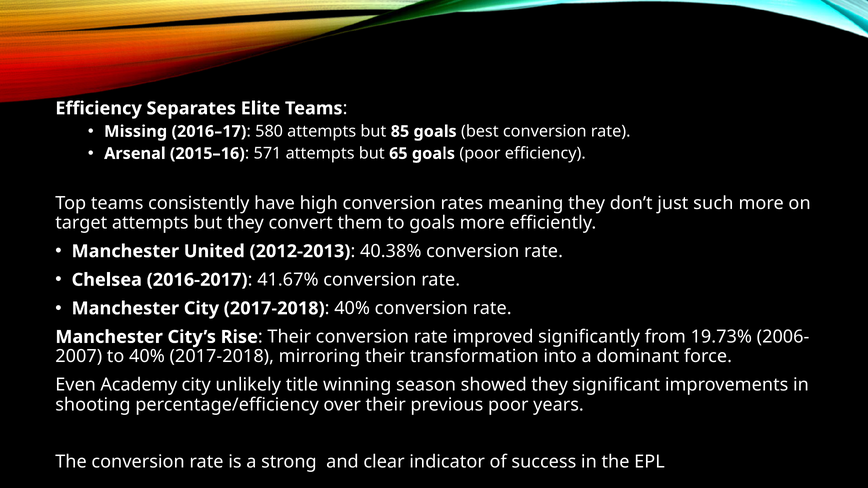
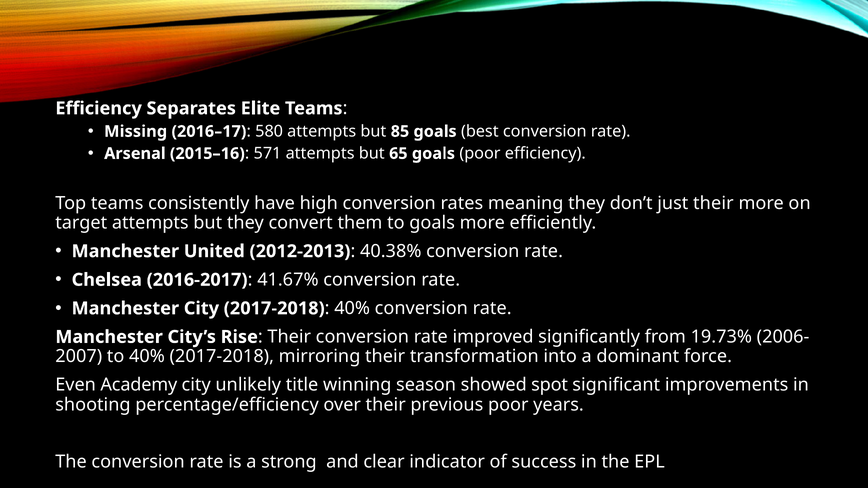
just such: such -> their (713, 203)
showed they: they -> spot (550, 385)
